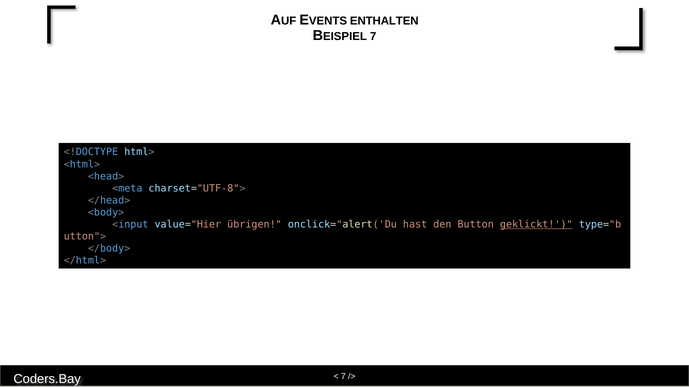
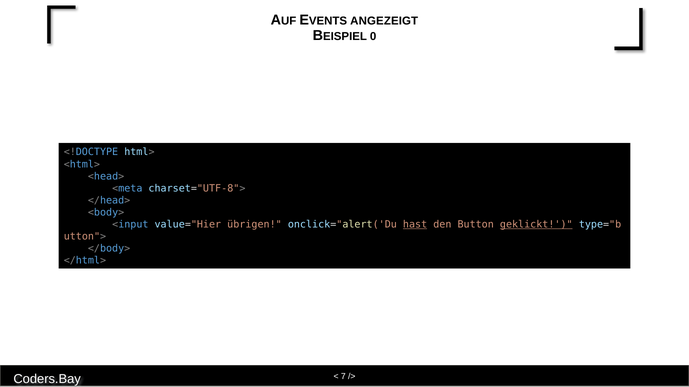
ENTHALTEN: ENTHALTEN -> ANGEZEIGT (384, 21)
7: 7 -> 0 (373, 37)
hast underline: none -> present (415, 225)
